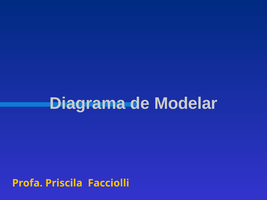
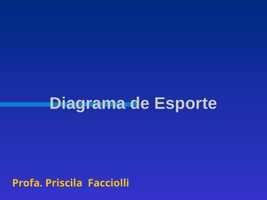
Modelar: Modelar -> Esporte (186, 104)
